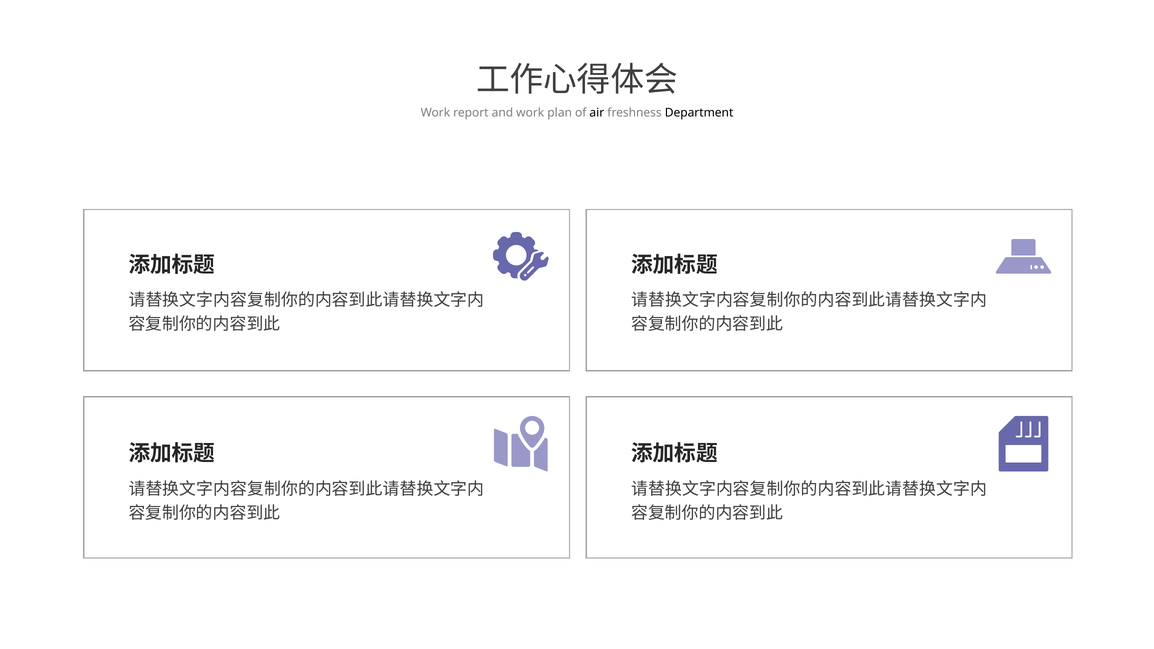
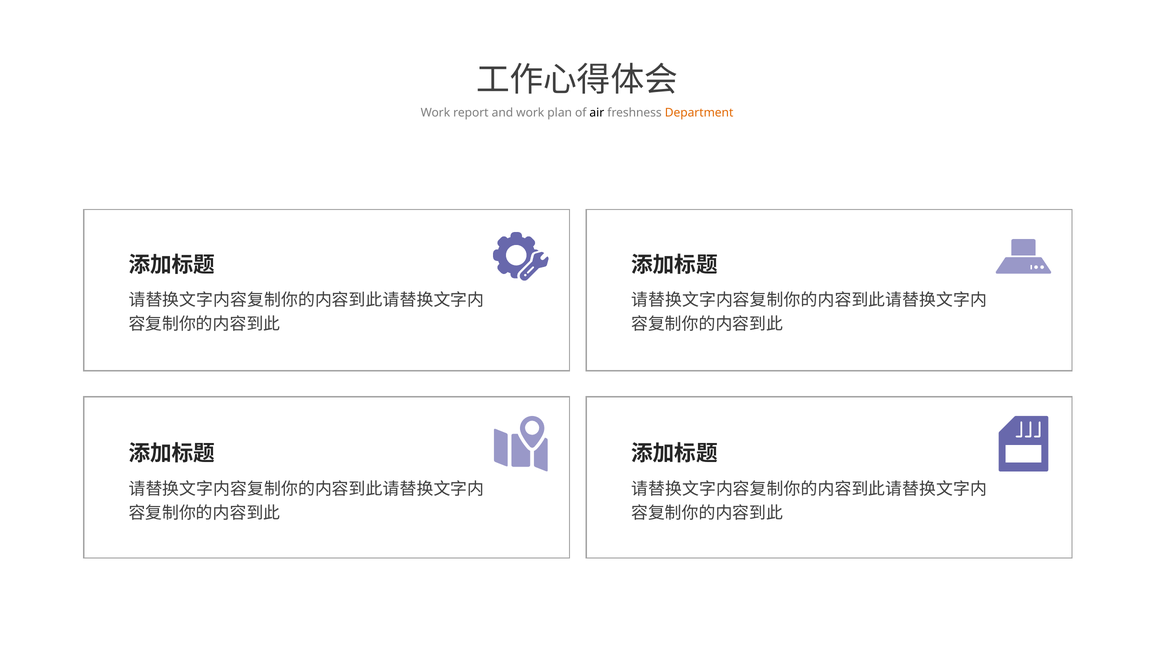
Department colour: black -> orange (699, 113)
